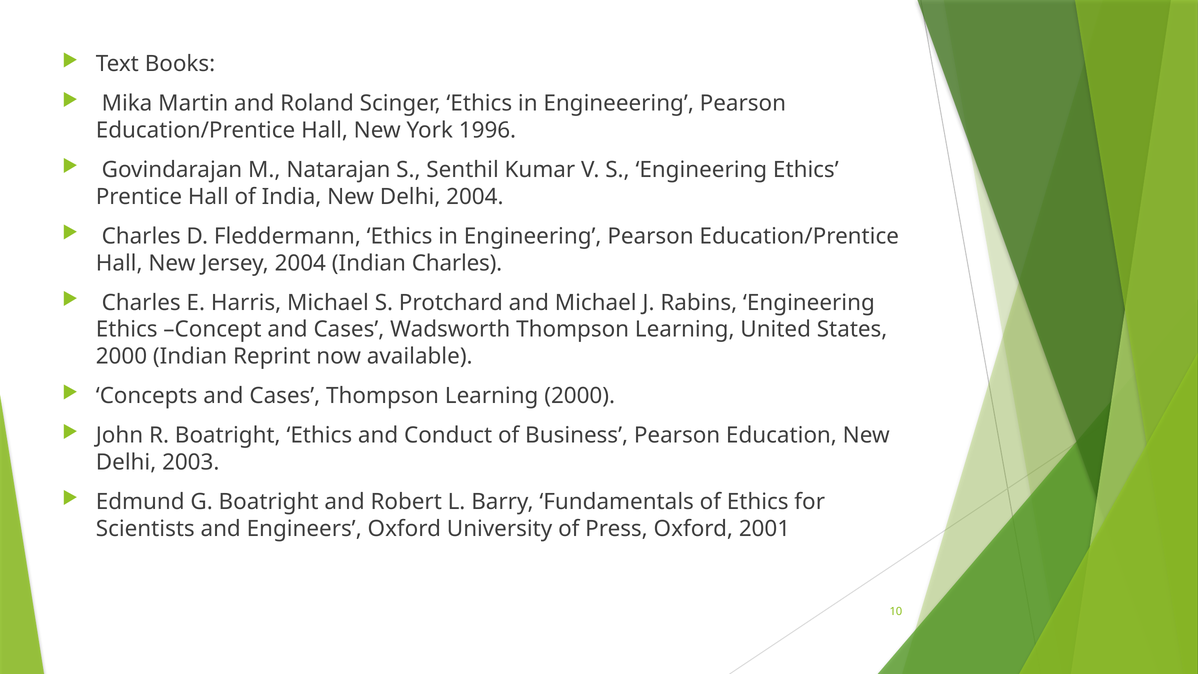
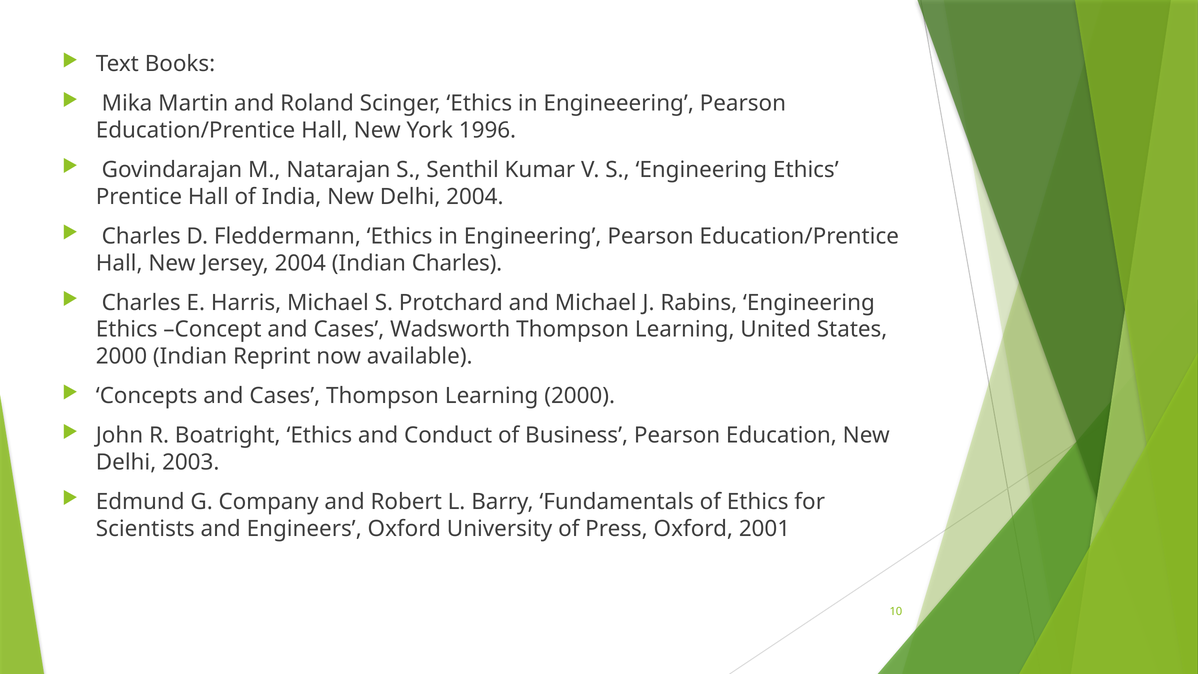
G Boatright: Boatright -> Company (269, 502)
